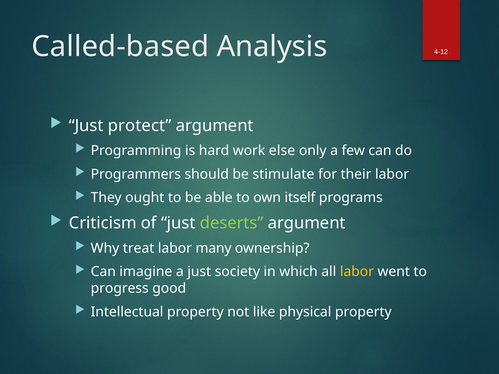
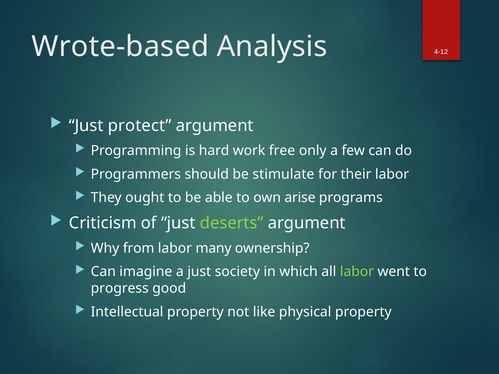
Called-based: Called-based -> Wrote-based (120, 47)
else: else -> free (282, 151)
itself: itself -> arise (300, 198)
treat: treat -> from (139, 248)
labor colour: yellow -> light green (357, 272)
